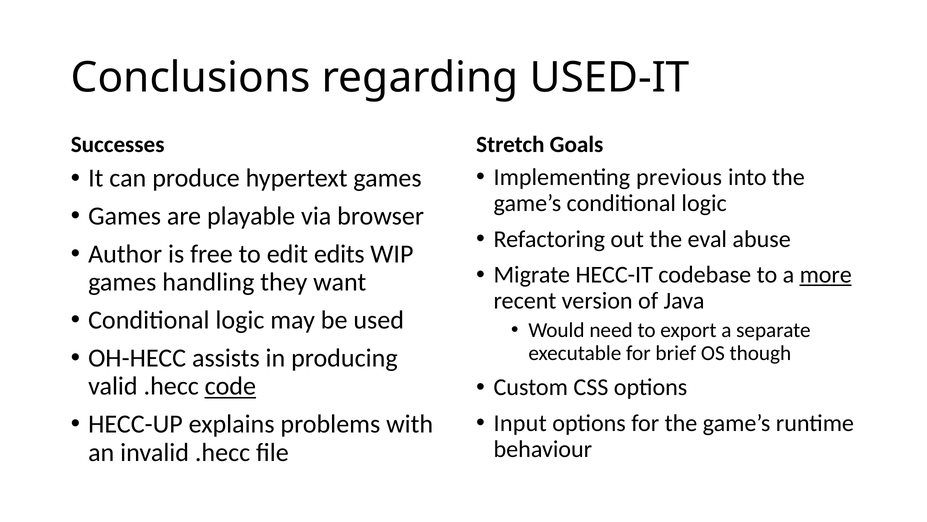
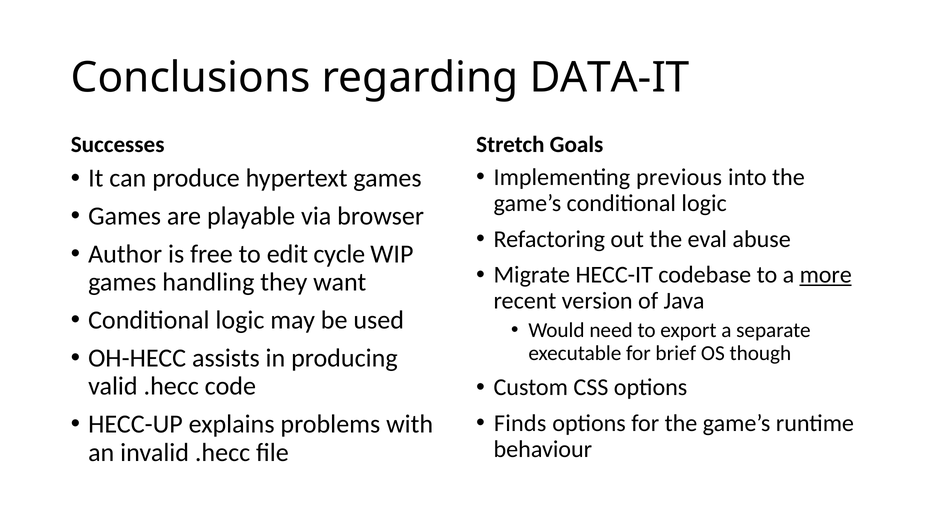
USED-IT: USED-IT -> DATA-IT (610, 78)
edits: edits -> cycle (339, 254)
code underline: present -> none (230, 386)
Input: Input -> Finds (520, 423)
